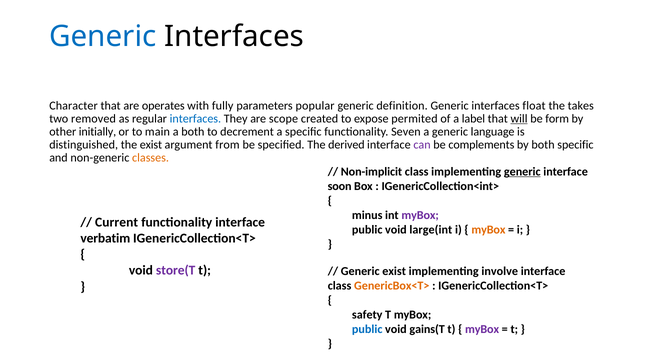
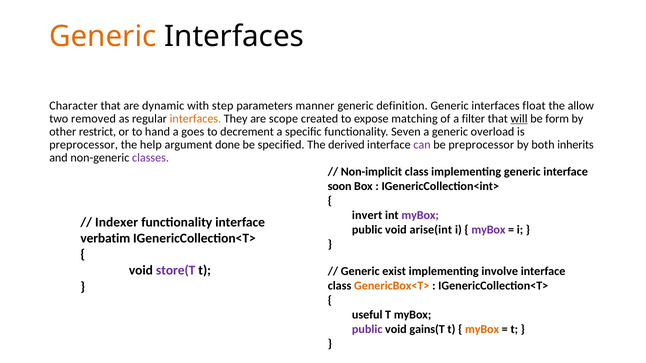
Generic colour: blue -> orange (103, 37)
operates: operates -> dynamic (163, 106)
fully: fully -> step (223, 106)
popular: popular -> manner (315, 106)
takes: takes -> allow (581, 106)
interfaces colour: blue -> orange (195, 119)
permited: permited -> matching (414, 119)
label: label -> filter (473, 119)
initially: initially -> restrict (97, 132)
main: main -> hand (158, 132)
a both: both -> goes (193, 132)
language: language -> overload (493, 132)
distinguished: distinguished -> preprocessor (84, 145)
the exist: exist -> help (151, 145)
from: from -> done (228, 145)
be complements: complements -> preprocessor (481, 145)
both specific: specific -> inherits (575, 145)
classes colour: orange -> purple (151, 158)
generic underline: present -> none (522, 172)
minus: minus -> invert (367, 215)
Current: Current -> Indexer (117, 222)
large(int: large(int -> arise(int (431, 230)
myBox colour: orange -> purple (488, 230)
safety: safety -> useful (367, 315)
public colour: blue -> purple (367, 330)
myBox colour: purple -> orange (482, 330)
